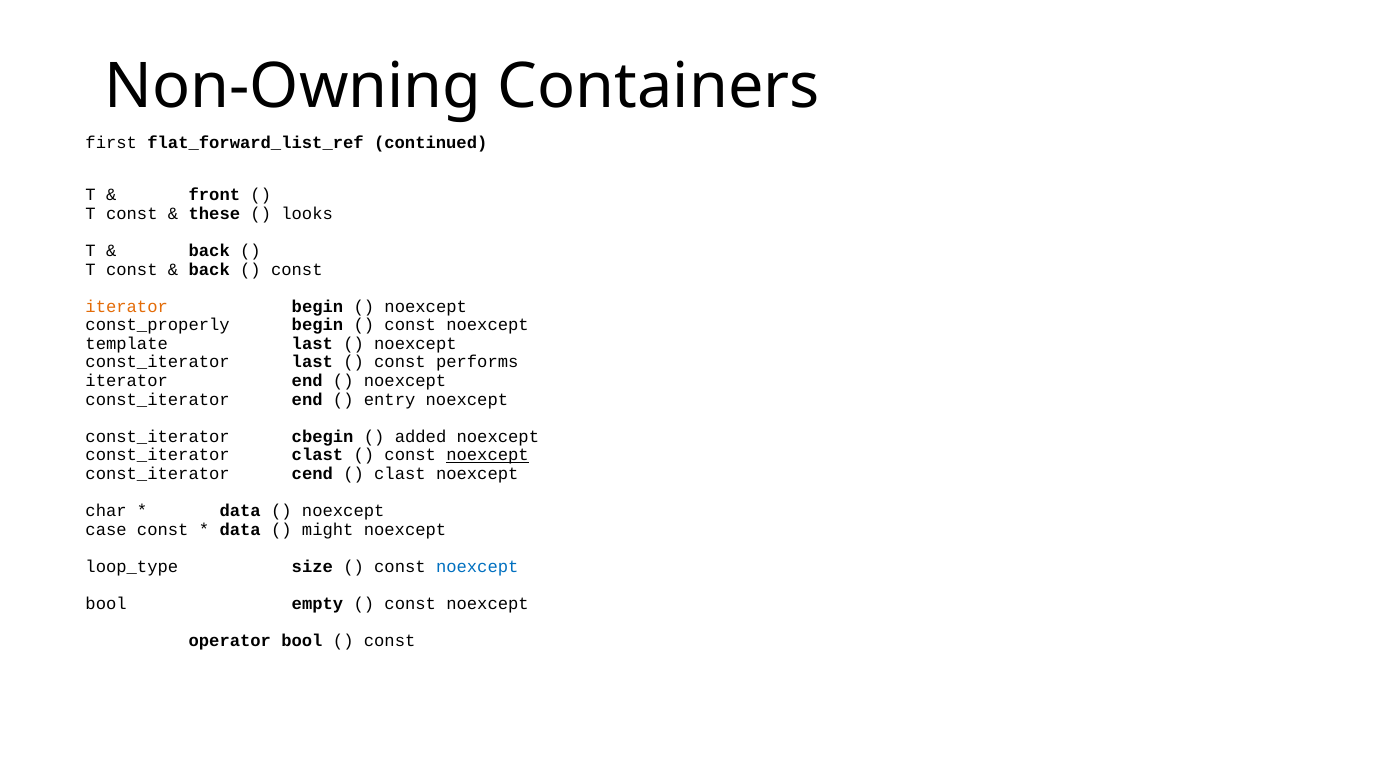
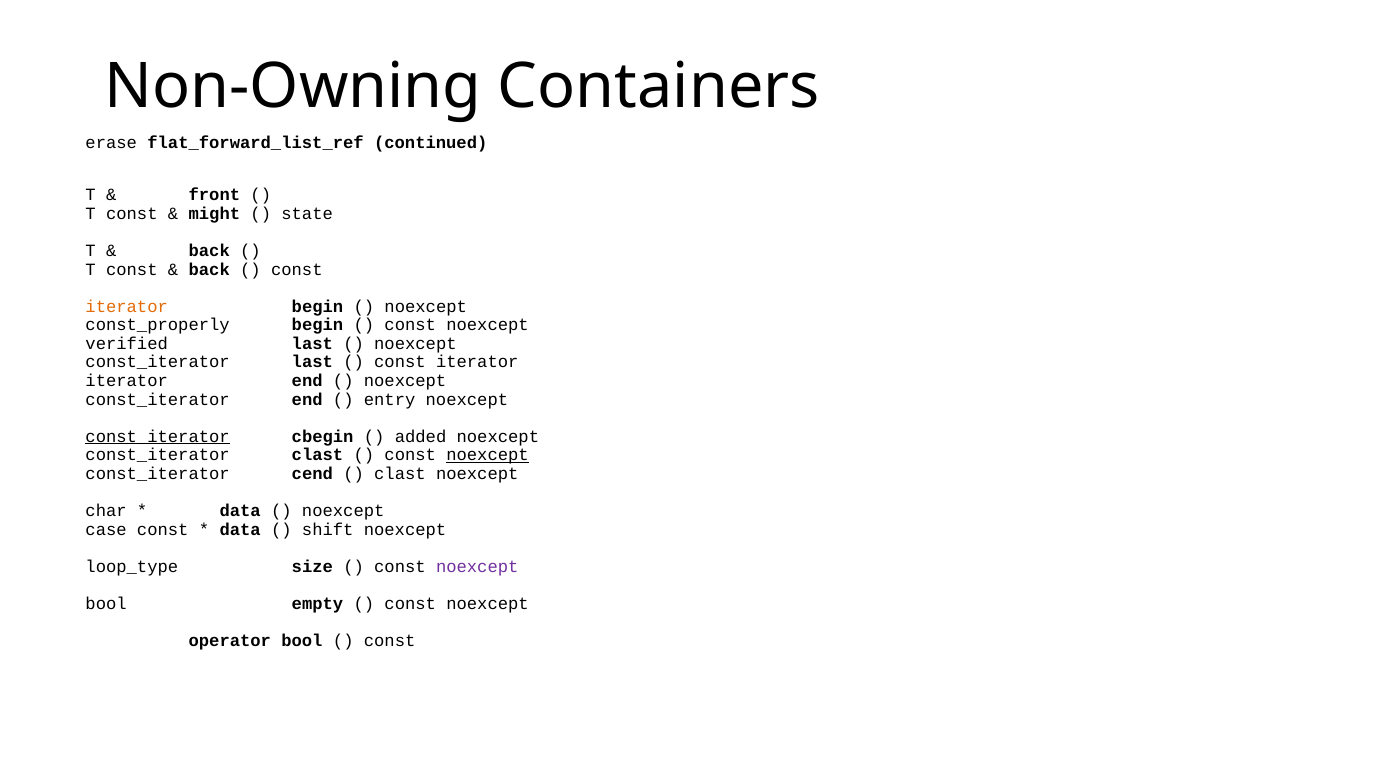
first: first -> erase (111, 143)
these: these -> might (214, 214)
looks: looks -> state (307, 214)
template: template -> verified (127, 343)
performs: performs -> iterator (477, 362)
const_iterator underline: none -> present (158, 436)
might: might -> shift (328, 529)
noexcept colour: blue -> purple (477, 566)
